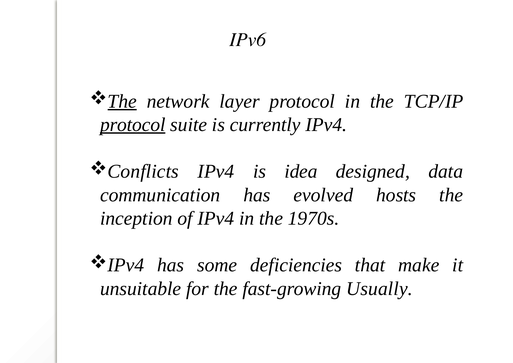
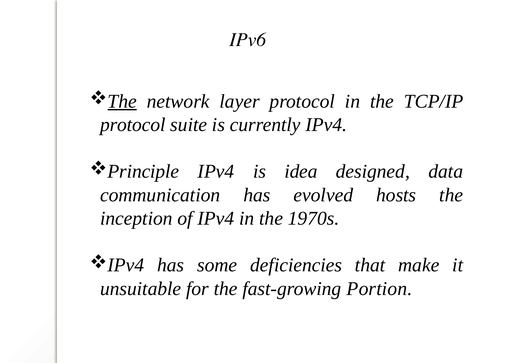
protocol underline: present -> none (133, 125)
Conflicts: Conflicts -> Principle (143, 171)
Usually: Usually -> Portion (379, 288)
